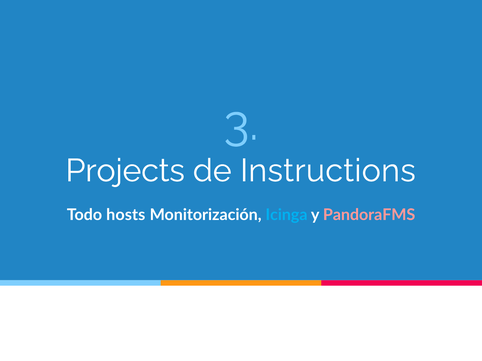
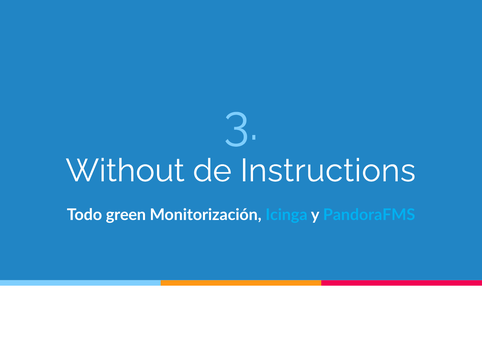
Projects: Projects -> Without (125, 171)
hosts: hosts -> green (126, 215)
PandoraFMS colour: pink -> light blue (369, 215)
